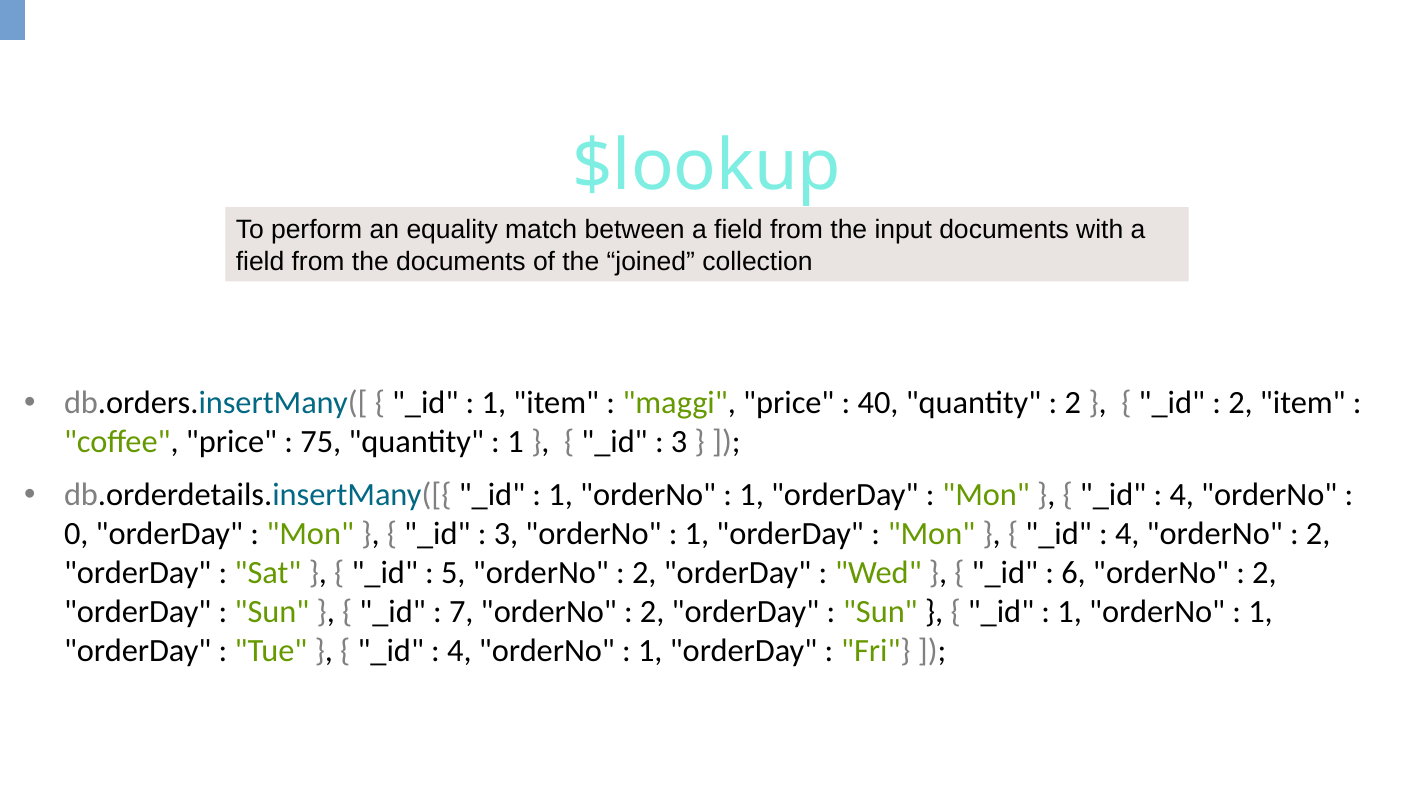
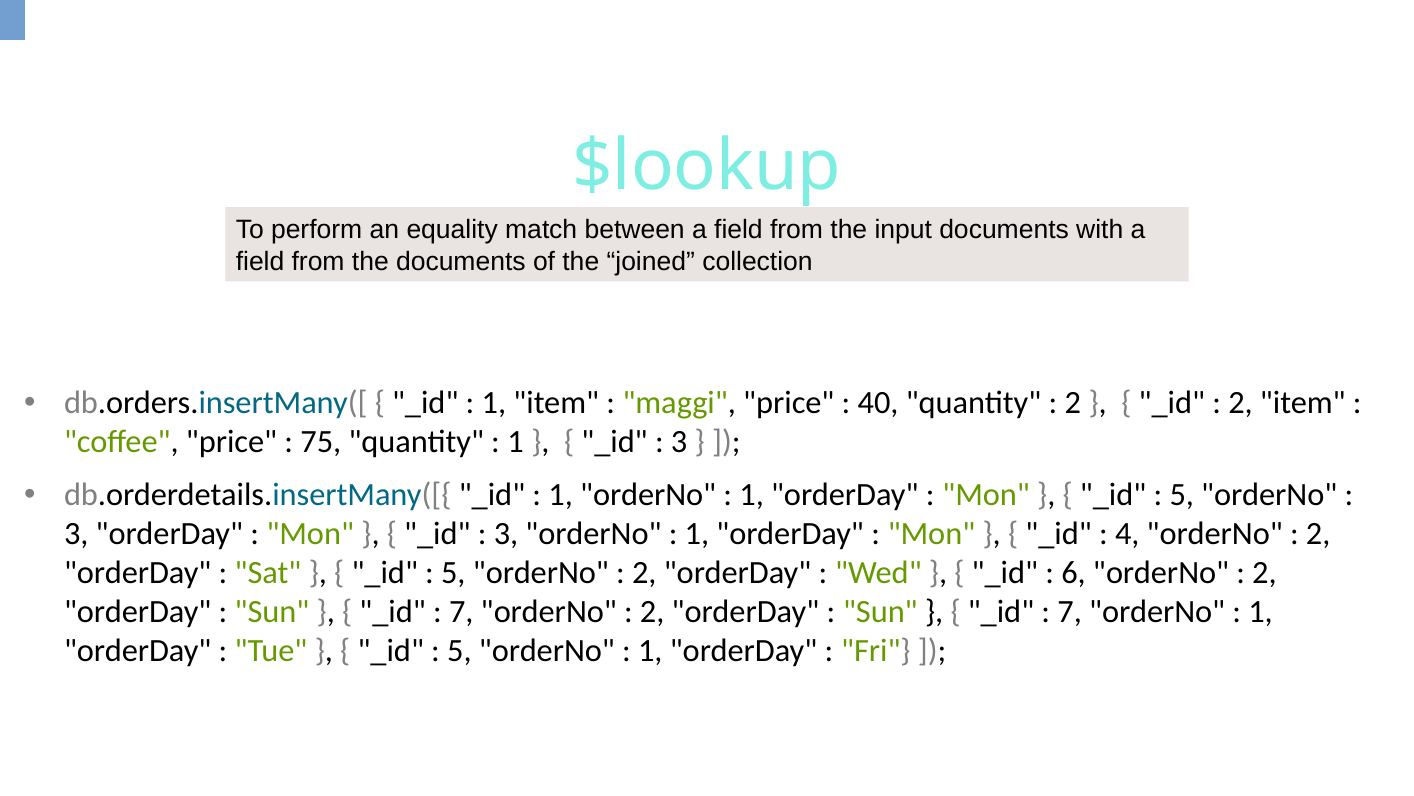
4: 4 -> 5 (1182, 495)
0: 0 -> 3 (76, 534)
1: 1 -> 7 (1070, 611)
4: 4 -> 5 (459, 650)
